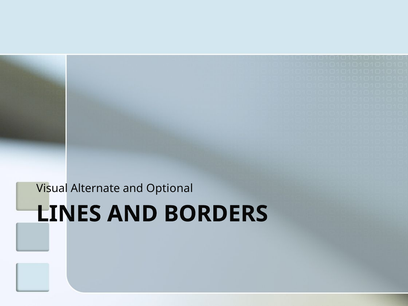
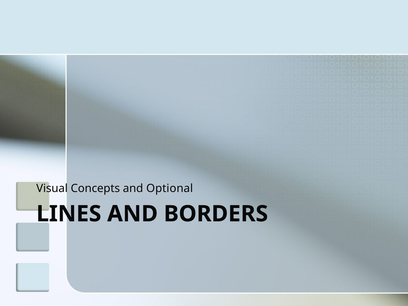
Alternate: Alternate -> Concepts (95, 189)
